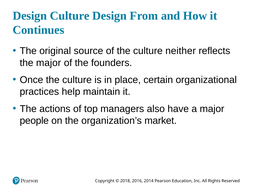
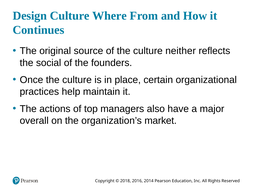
Culture Design: Design -> Where (110, 16)
the major: major -> social (49, 63)
people: people -> overall (34, 120)
